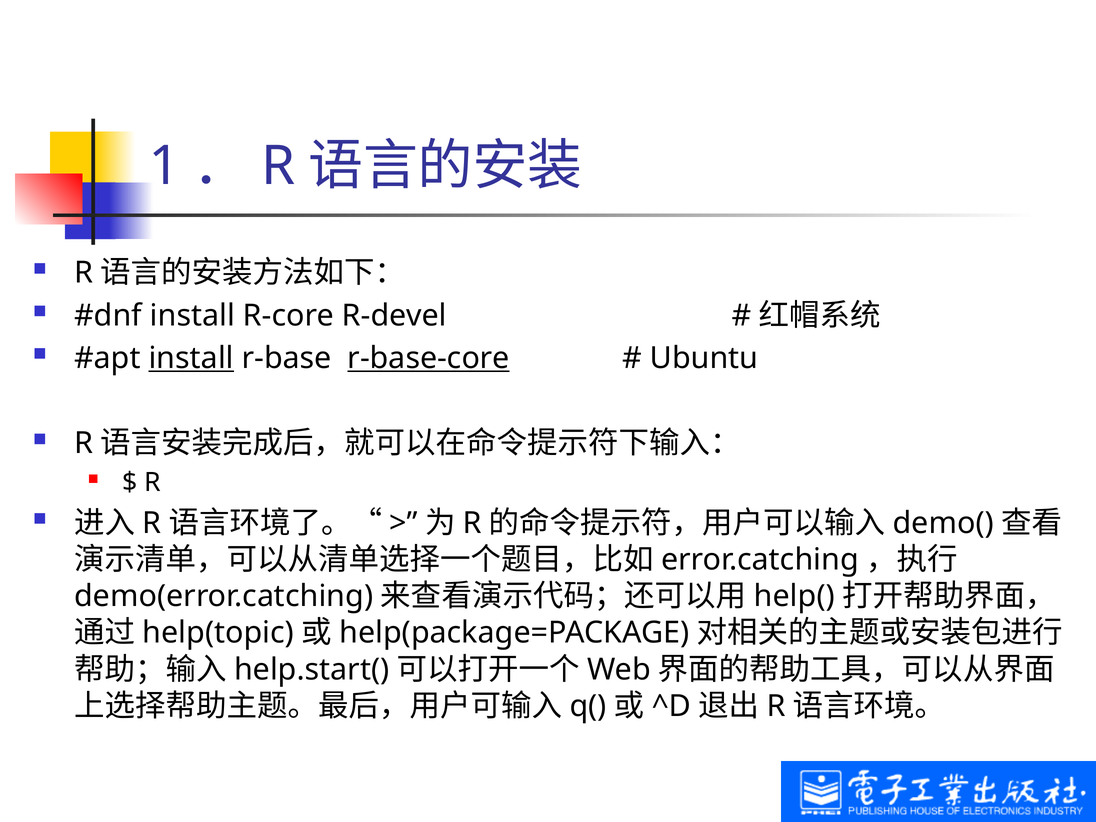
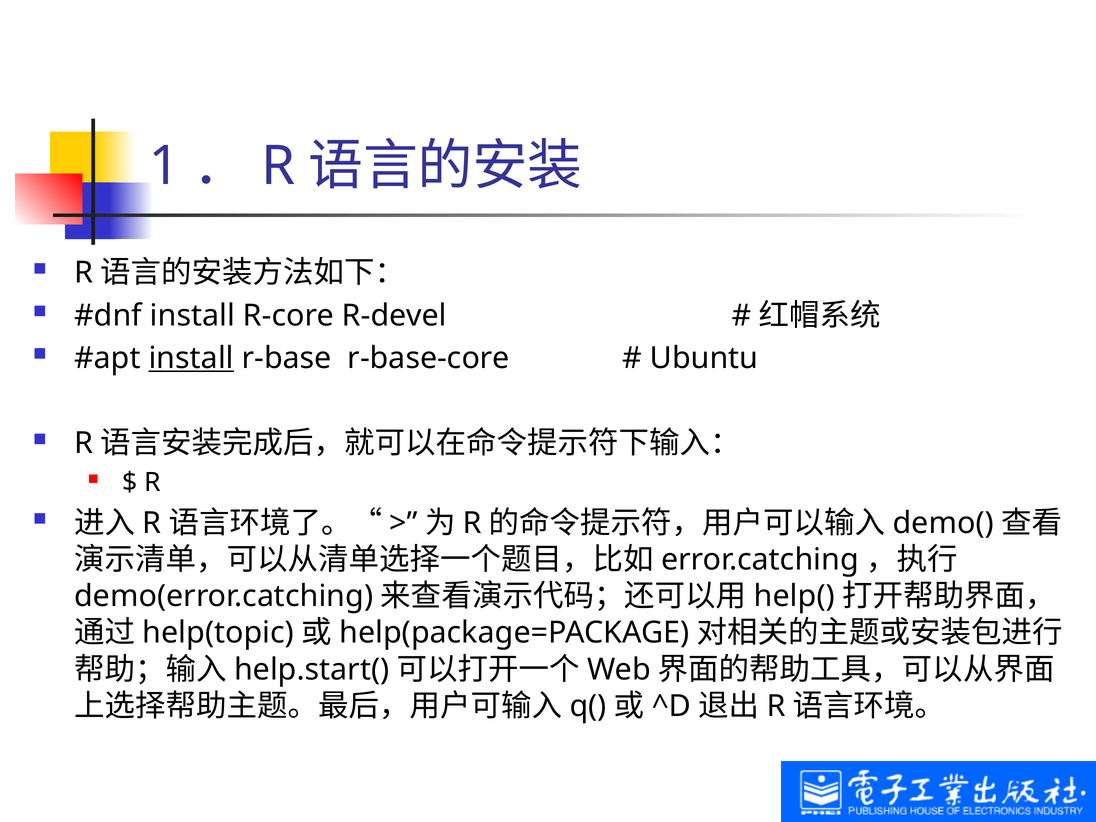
r-base-core underline: present -> none (429, 358)
